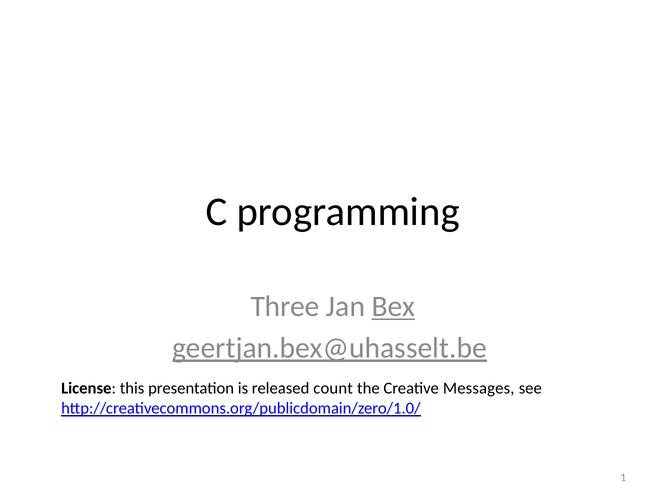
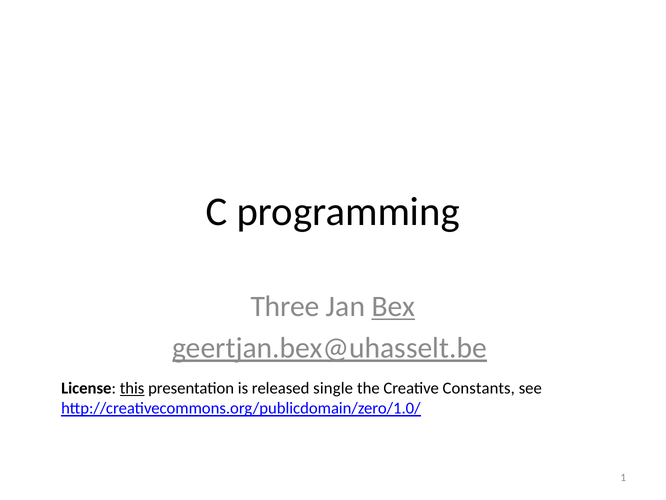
this underline: none -> present (132, 388)
count: count -> single (333, 388)
Messages: Messages -> Constants (479, 388)
